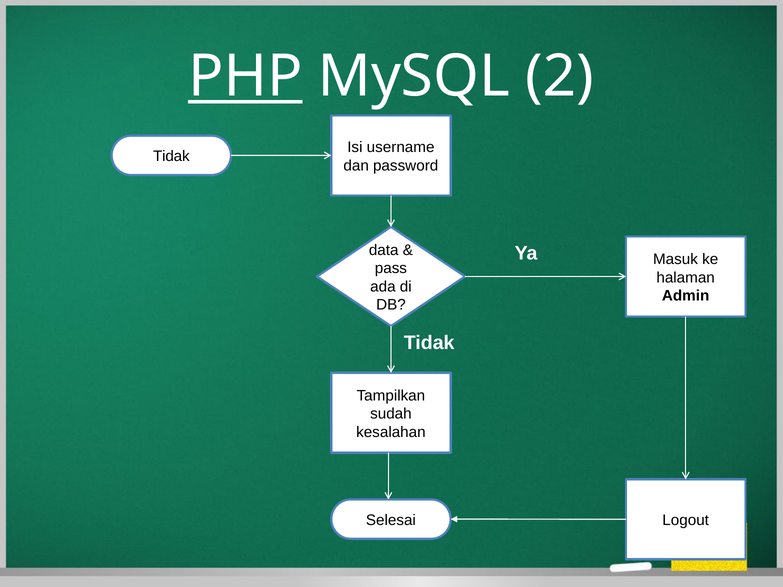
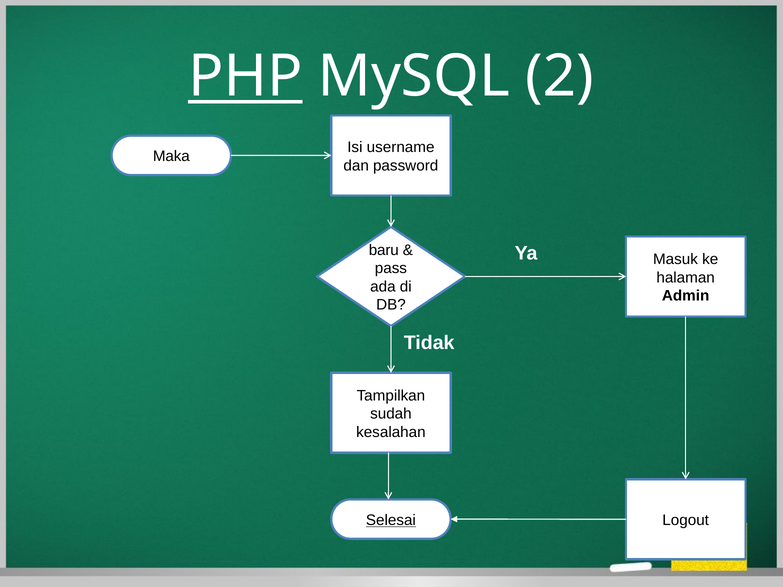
Tidak: Tidak -> Maka (171, 156)
data: data -> baru (384, 250)
Selesai underline: none -> present (391, 520)
